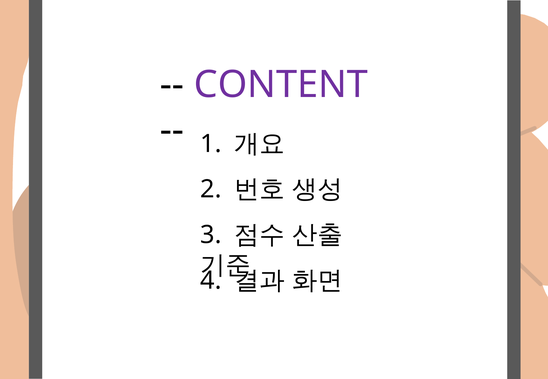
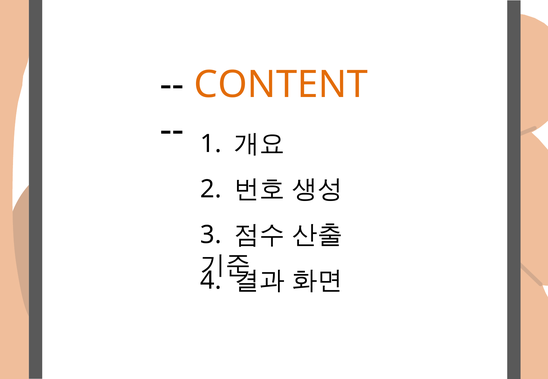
CONTENT colour: purple -> orange (281, 85)
